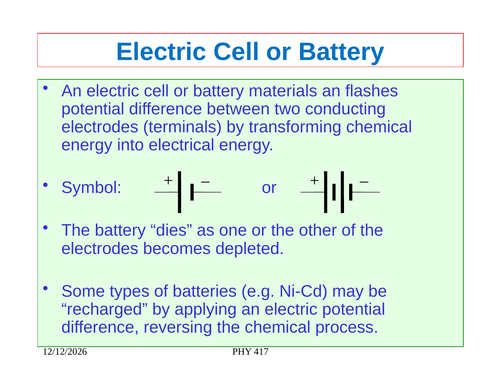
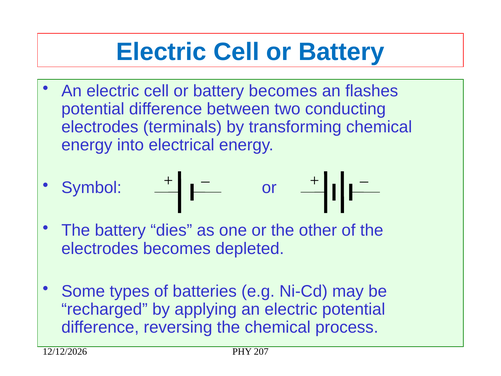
battery materials: materials -> becomes (283, 91)
417: 417 -> 207 (261, 351)
